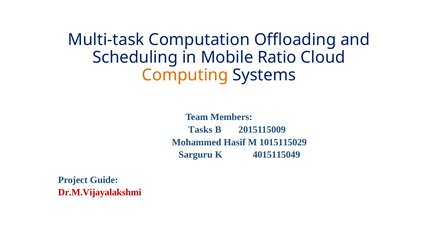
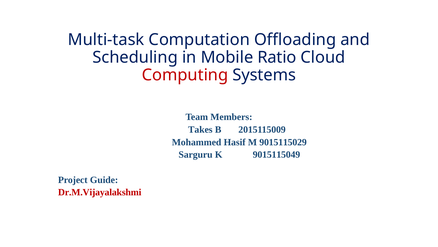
Computing colour: orange -> red (185, 75)
Tasks: Tasks -> Takes (200, 129)
1015115029: 1015115029 -> 9015115029 (283, 142)
4015115049: 4015115049 -> 9015115049 (276, 154)
